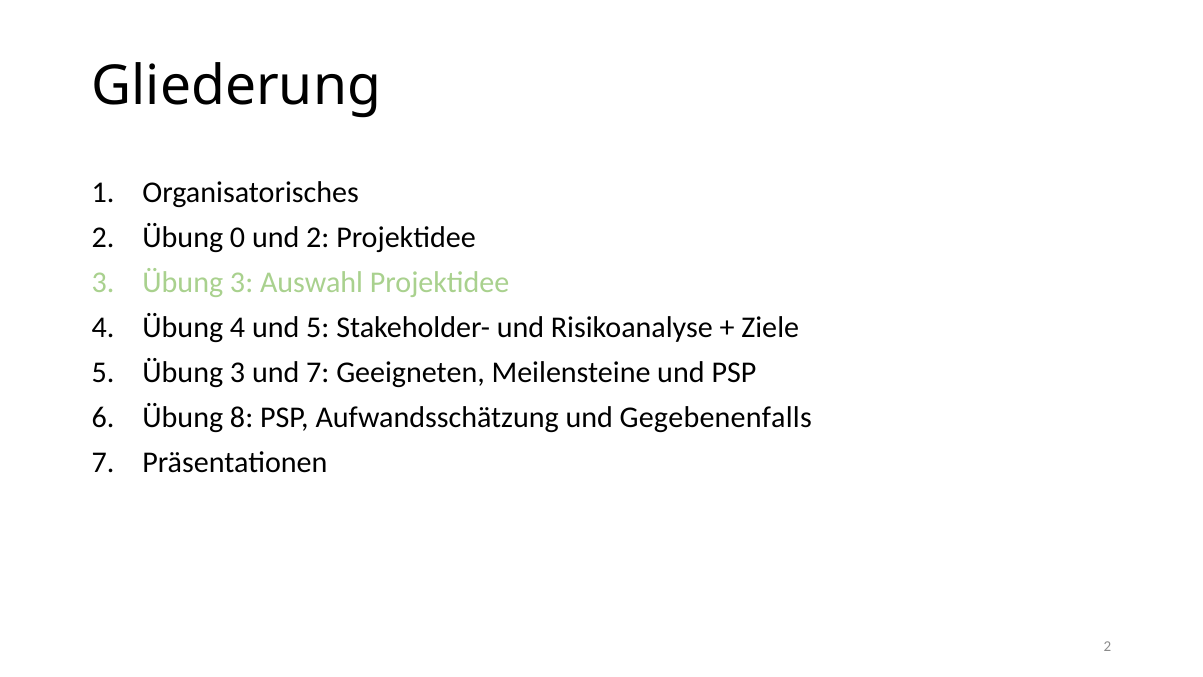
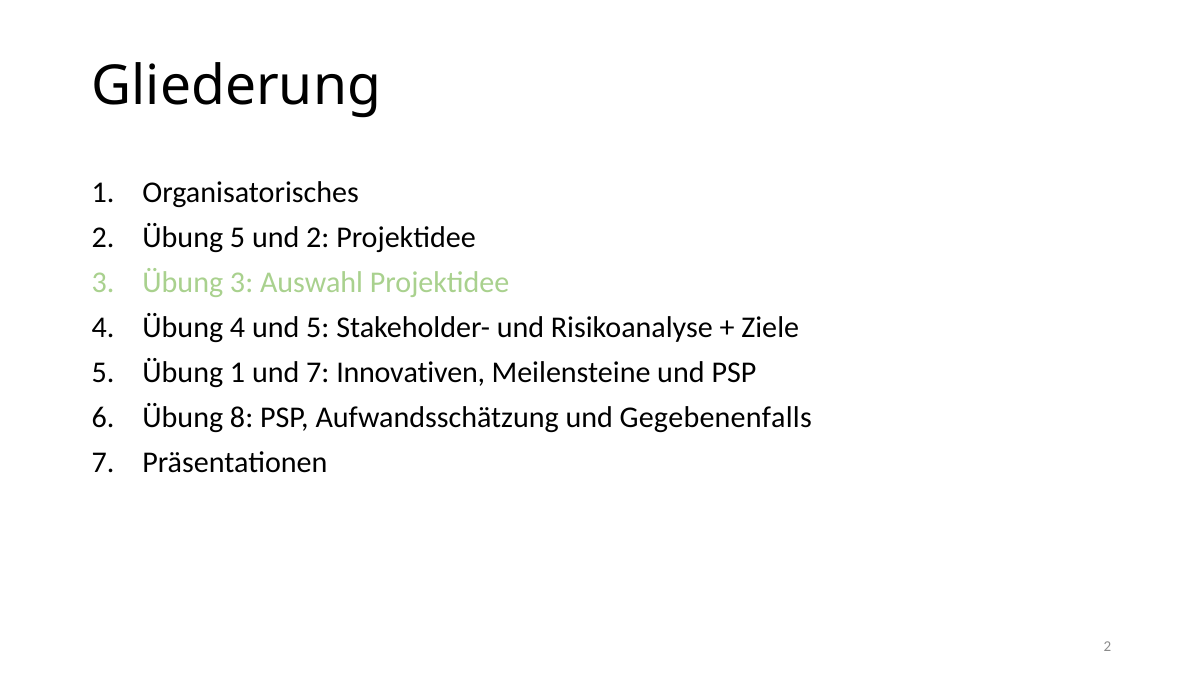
Übung 0: 0 -> 5 (238, 237)
5 Übung 3: 3 -> 1 (238, 372)
Geeigneten: Geeigneten -> Innovativen (411, 372)
